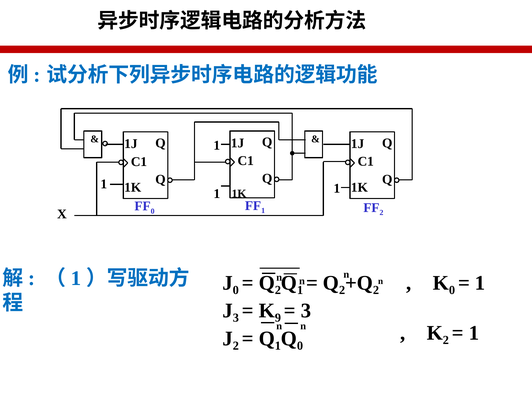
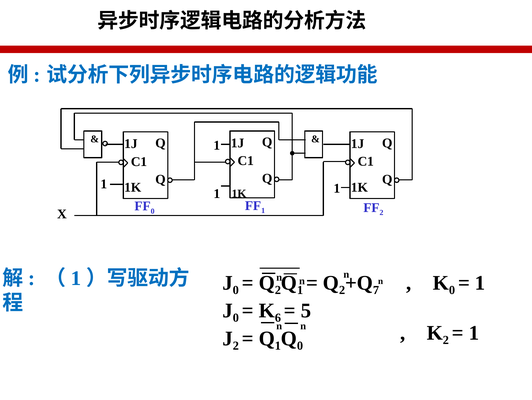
2: 2 -> 7 (376, 290)
3: 3 -> 0 (236, 317)
9: 9 -> 6 (278, 317)
3: 3 -> 5 (306, 310)
